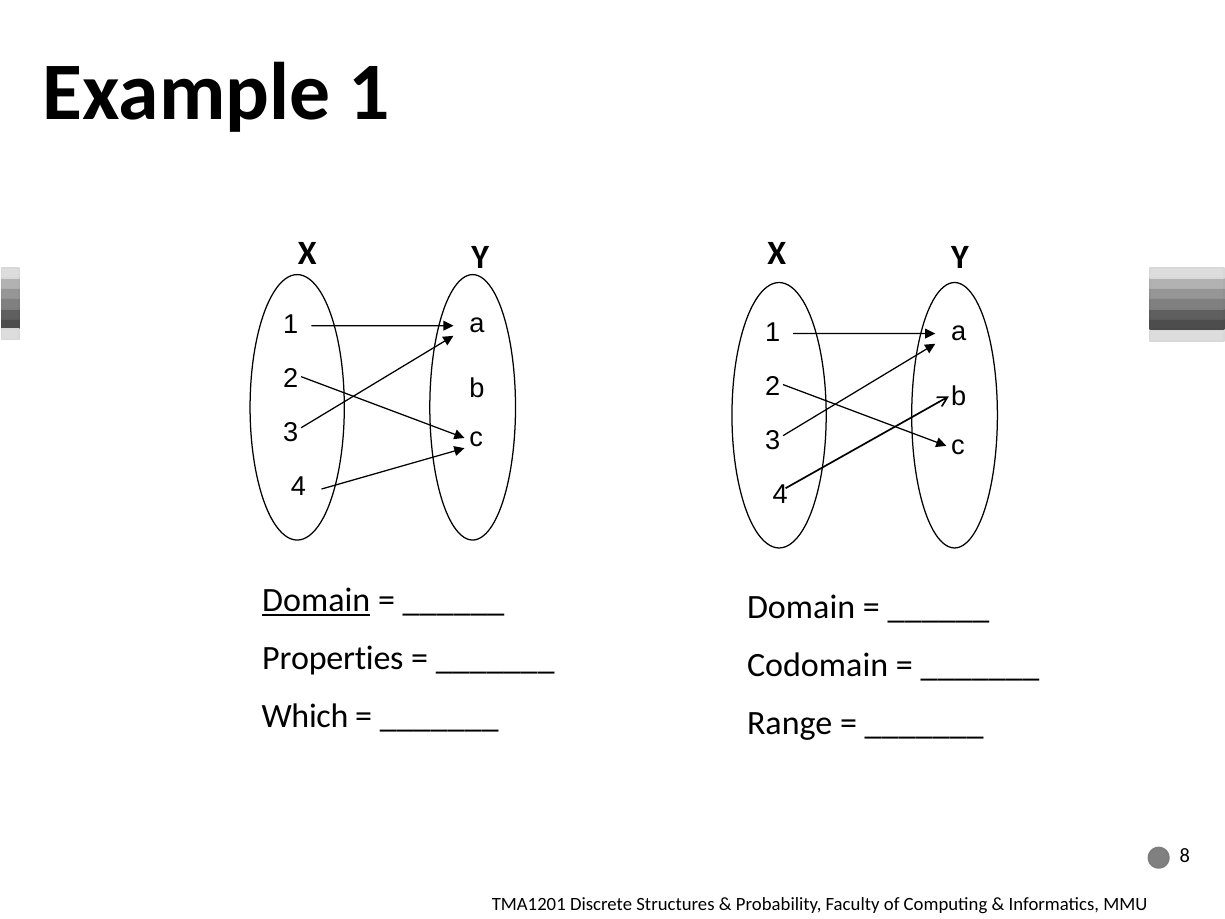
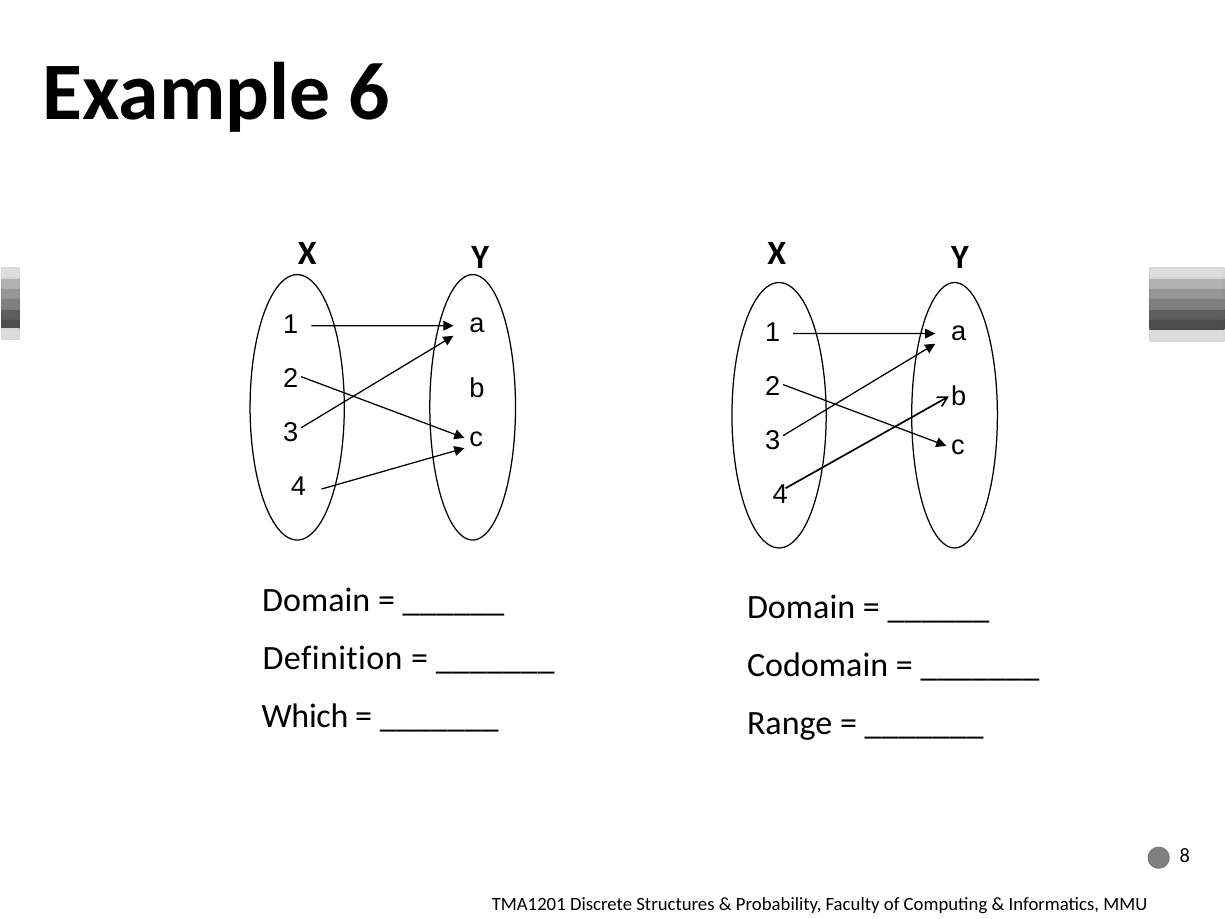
Example 1: 1 -> 6 (369, 92)
Domain underline: present -> none (316, 600)
Properties: Properties -> Definition (333, 658)
